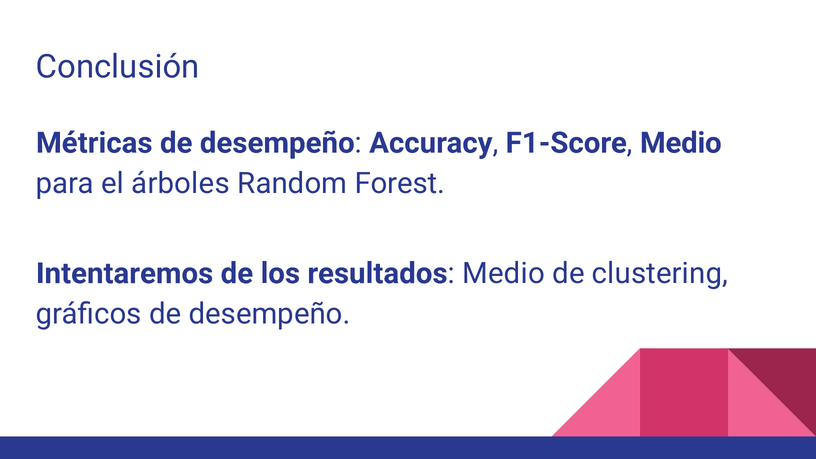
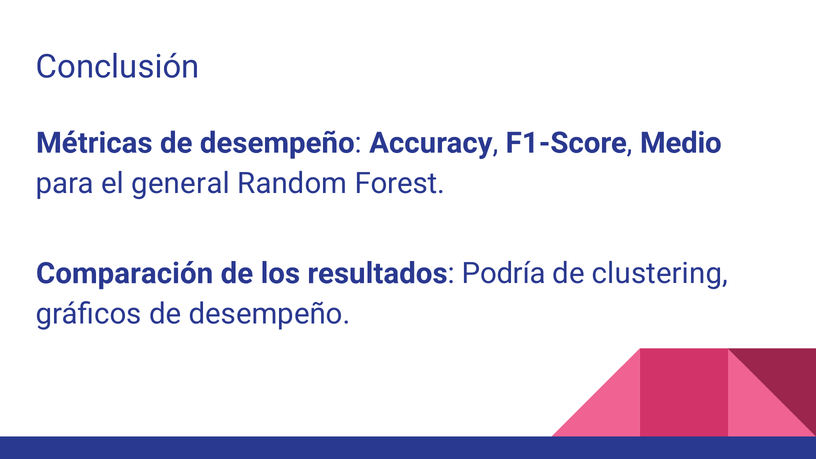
árboles: árboles -> general (181, 184)
Intentaremos: Intentaremos -> Comparación (125, 274)
resultados Medio: Medio -> Podría (504, 274)
